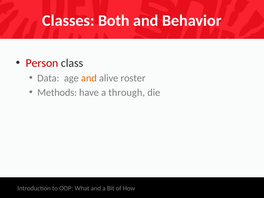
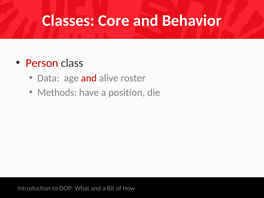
Both: Both -> Core (114, 21)
and colour: orange -> red (89, 78)
through: through -> position (127, 93)
